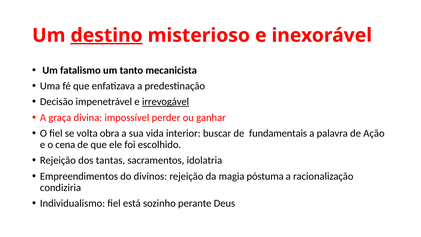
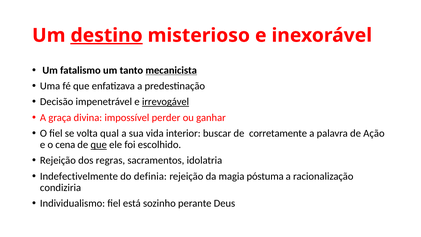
mecanicista underline: none -> present (171, 70)
obra: obra -> qual (109, 133)
fundamentais: fundamentais -> corretamente (278, 133)
que underline: none -> present (99, 145)
tantas: tantas -> regras (110, 160)
Empreendimentos: Empreendimentos -> Indefectivelmente (79, 176)
divinos: divinos -> definia (150, 176)
